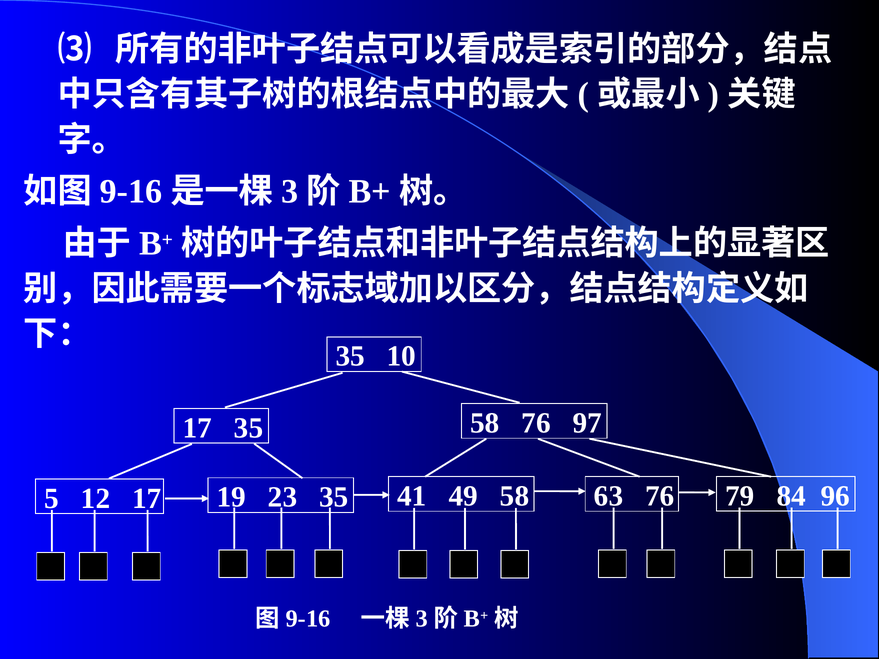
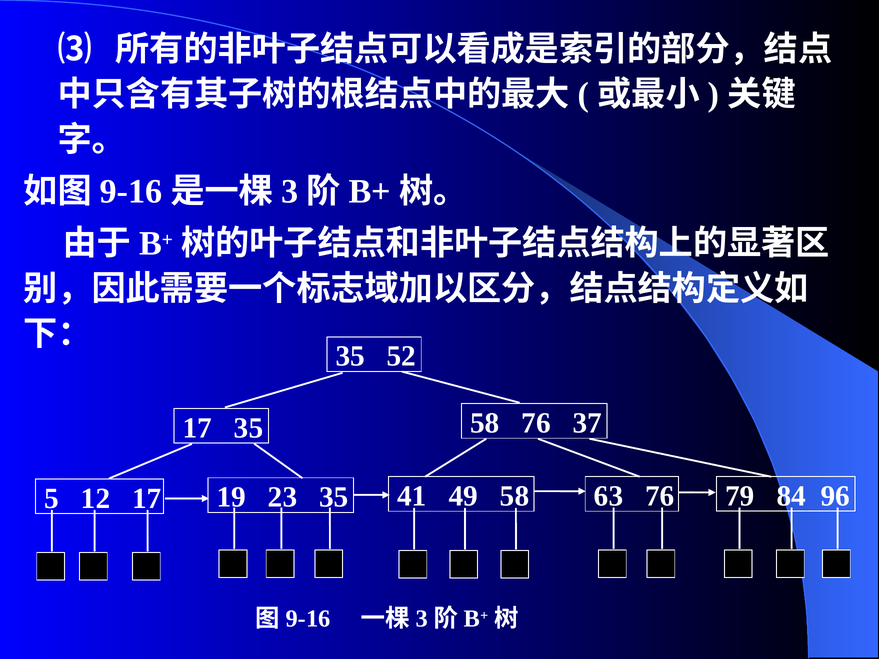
10: 10 -> 52 (401, 356)
97: 97 -> 37 (587, 423)
